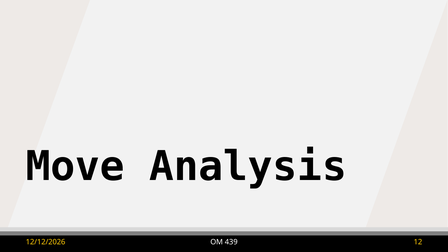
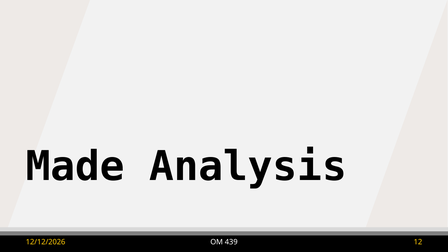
Move: Move -> Made (75, 167)
